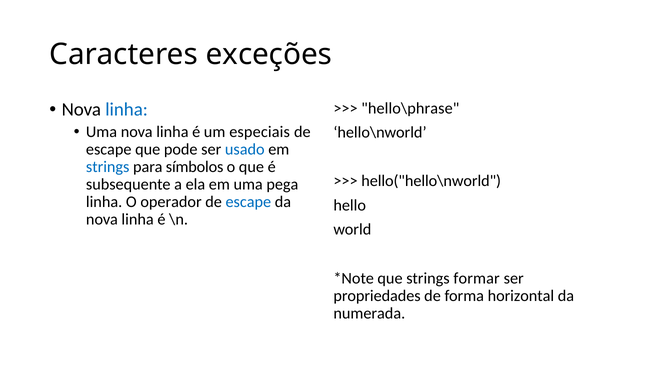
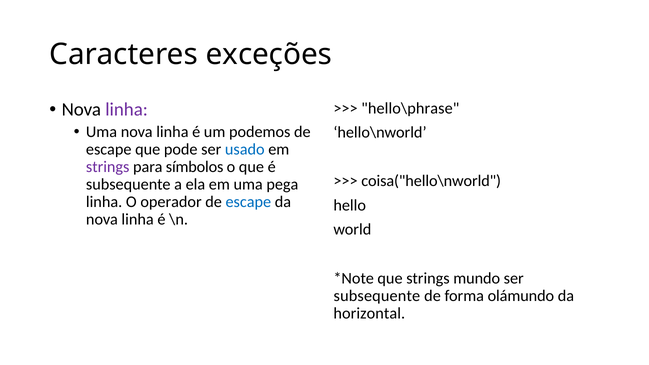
linha colour: blue -> purple (127, 110)
especiais: especiais -> podemos (260, 132)
strings colour: blue -> purple (108, 167)
hello("hello\nworld: hello("hello\nworld -> coisa("hello\nworld (431, 181)
formar: formar -> mundo (477, 278)
propriedades: propriedades -> subsequente (377, 296)
horizontal: horizontal -> olámundo (521, 296)
numerada: numerada -> horizontal (369, 313)
